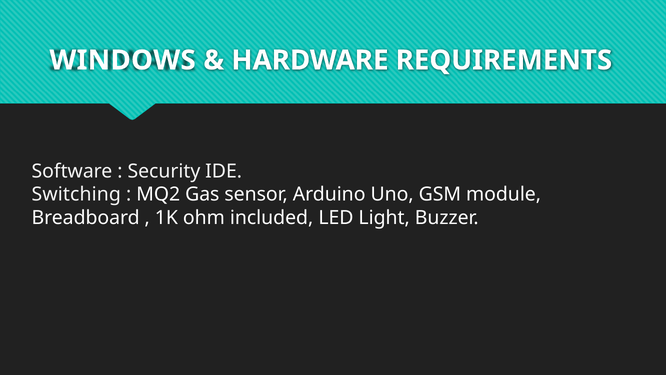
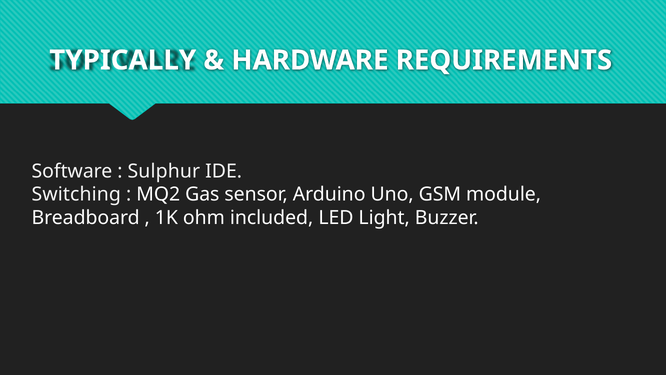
WINDOWS: WINDOWS -> TYPICALLY (123, 60)
Security: Security -> Sulphur (164, 171)
